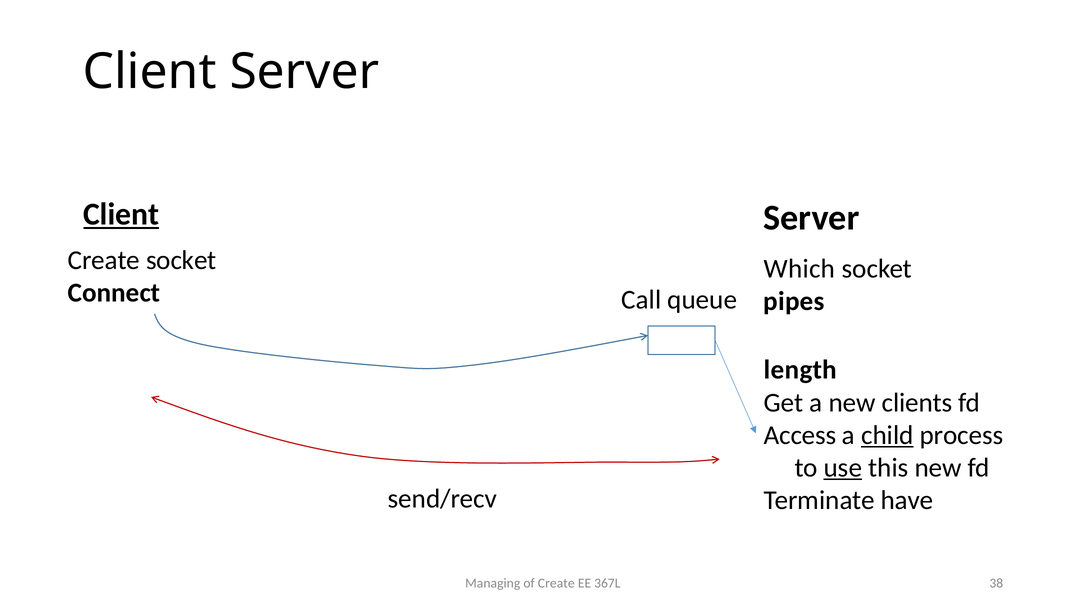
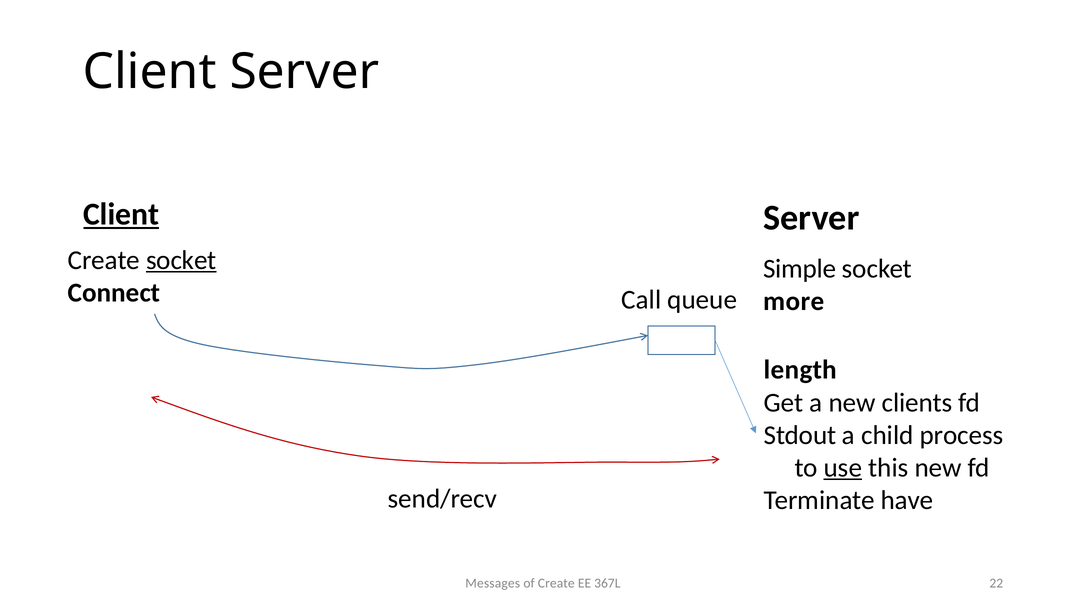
socket underline: none -> present (181, 260)
Which: Which -> Simple (800, 269)
pipes: pipes -> more (794, 301)
Access: Access -> Stdout (800, 435)
child underline: present -> none (887, 435)
Managing: Managing -> Messages (493, 583)
38: 38 -> 22 (996, 583)
